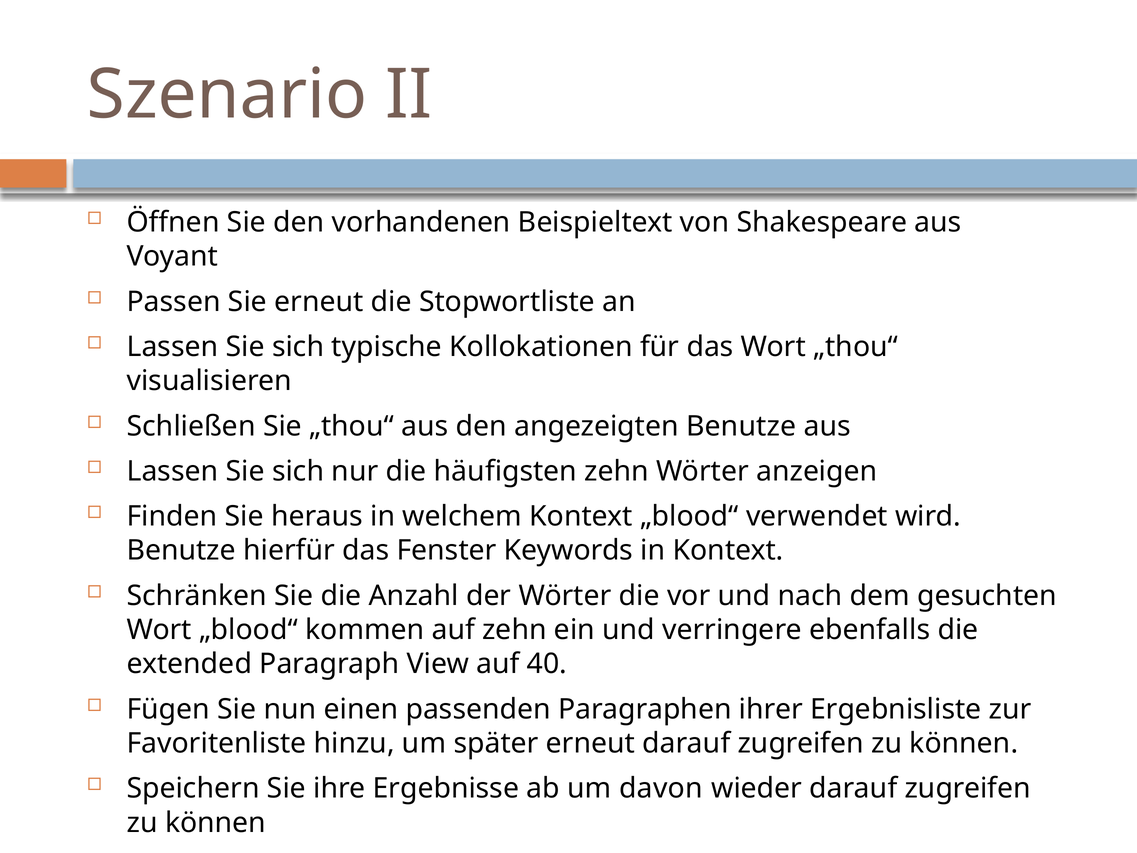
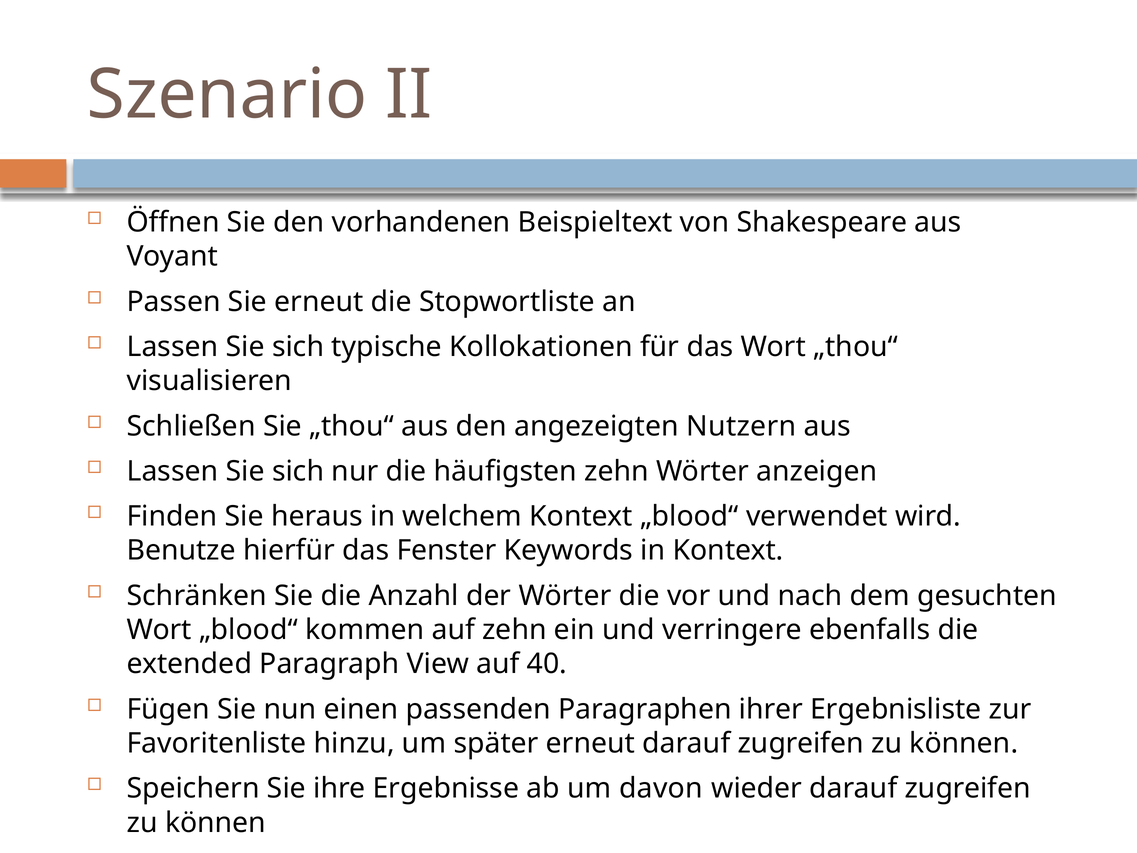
angezeigten Benutze: Benutze -> Nutzern (741, 426)
